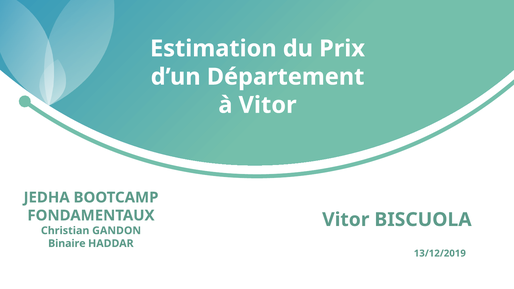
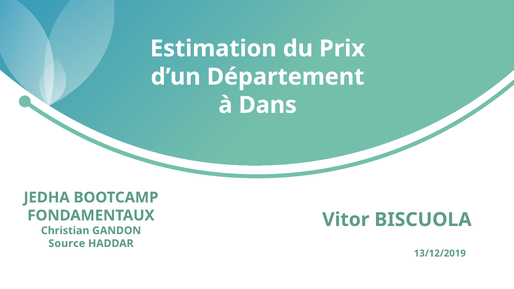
à Vitor: Vitor -> Dans (268, 105)
Binaire: Binaire -> Source (67, 244)
